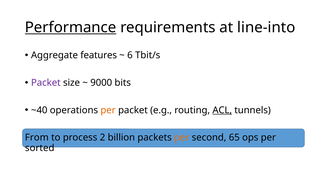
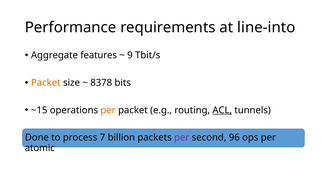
Performance underline: present -> none (71, 27)
6: 6 -> 9 (130, 55)
Packet colour: purple -> orange (46, 83)
9000: 9000 -> 8378 (101, 83)
~40: ~40 -> ~15 (39, 110)
From: From -> Done (37, 138)
2: 2 -> 7 (103, 138)
per colour: orange -> purple (182, 138)
65: 65 -> 96 (234, 138)
sorted: sorted -> atomic (40, 148)
